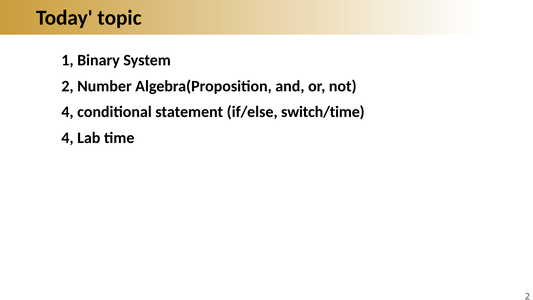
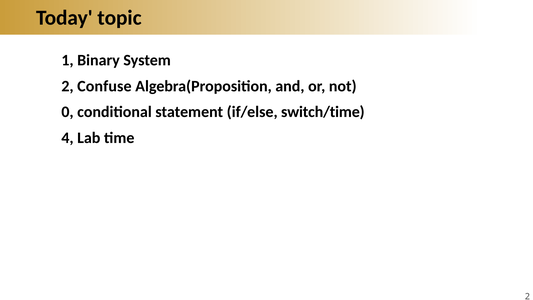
Number: Number -> Confuse (104, 86)
4: 4 -> 0 (68, 112)
